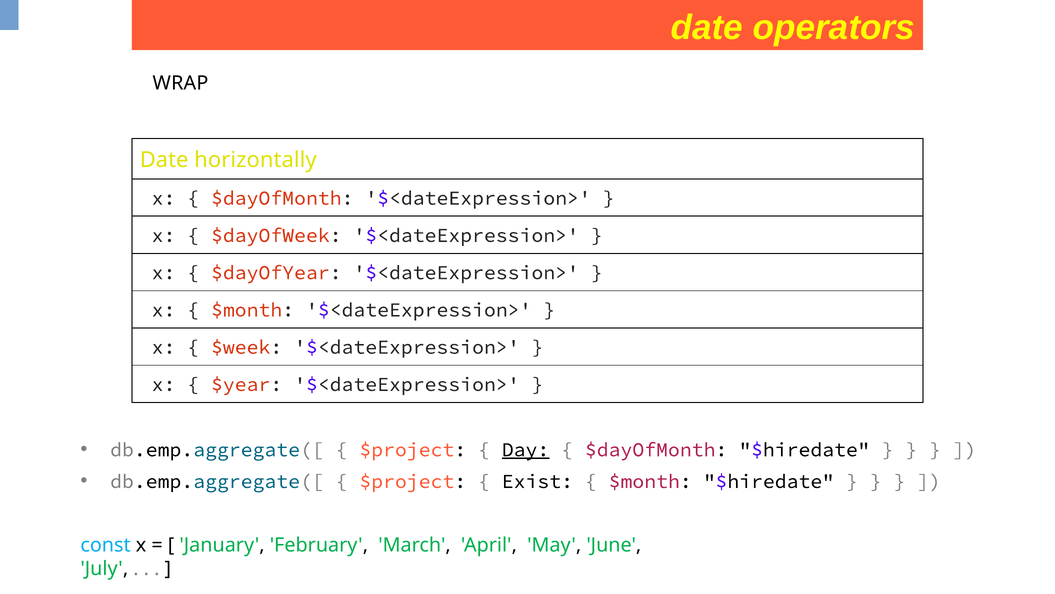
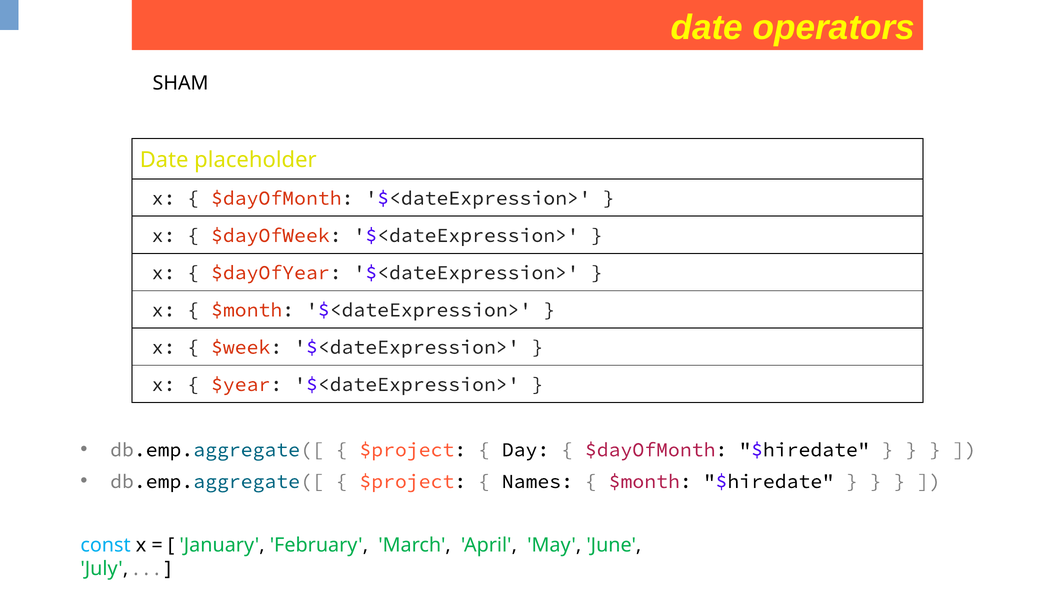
WRAP: WRAP -> SHAM (181, 83)
horizontally: horizontally -> placeholder (255, 160)
Day underline: present -> none (526, 449)
Exist: Exist -> Names (537, 481)
